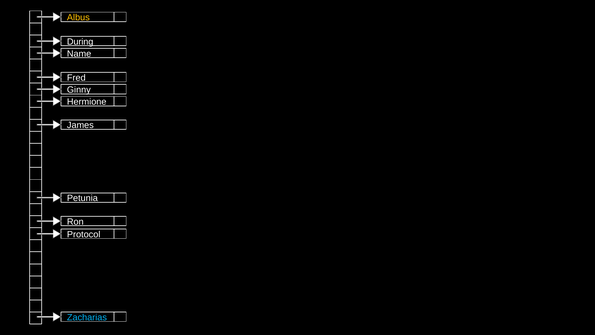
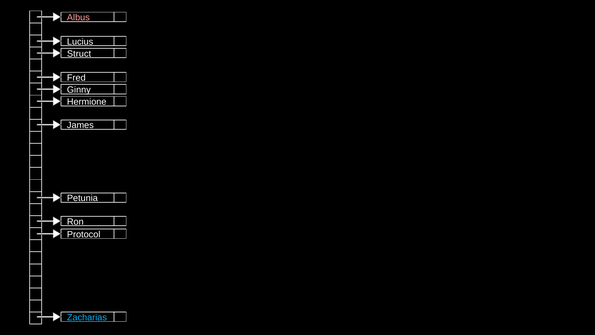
Albus colour: yellow -> pink (78, 17)
During: During -> Lucius (80, 42)
Name: Name -> Struct (79, 54)
